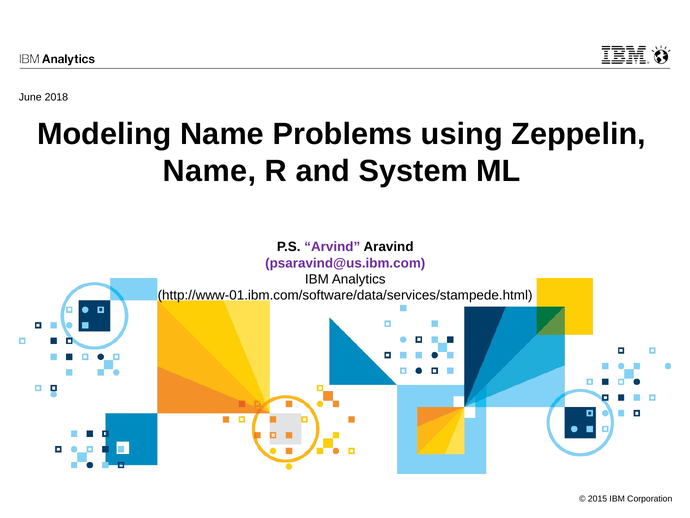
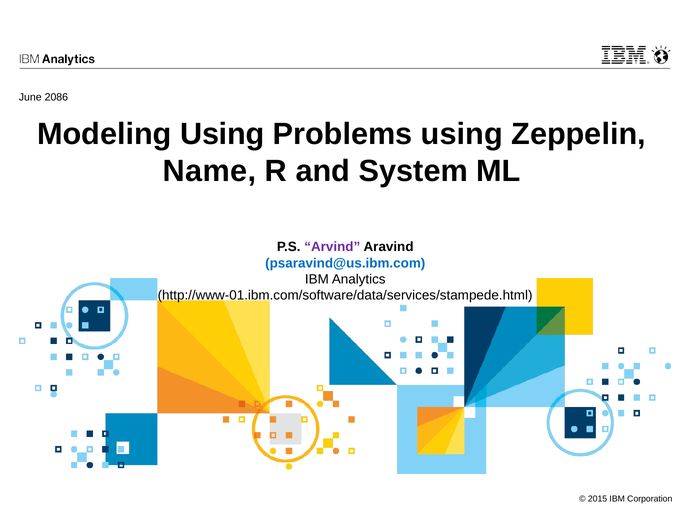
2018: 2018 -> 2086 (56, 97)
Modeling Name: Name -> Using (222, 134)
psaravind@us.ibm.com colour: purple -> blue (345, 263)
